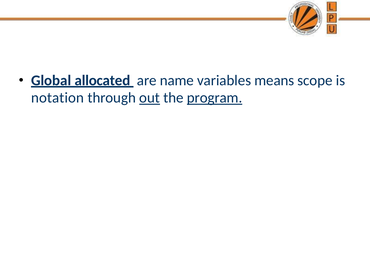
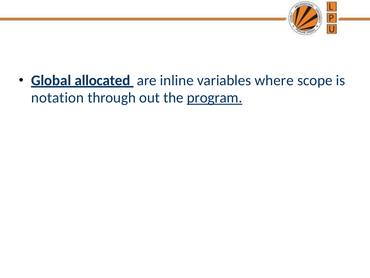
name: name -> inline (177, 80)
means: means -> where (274, 80)
out underline: present -> none (150, 98)
